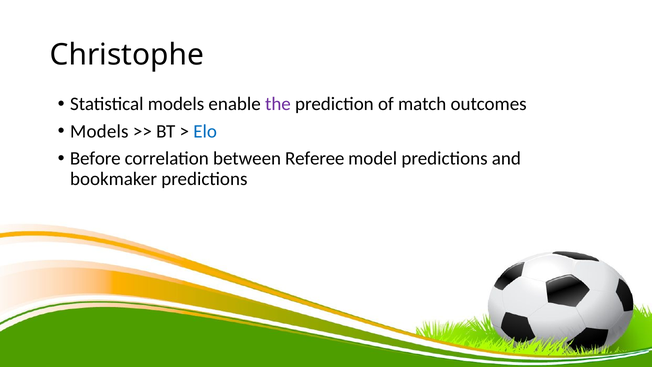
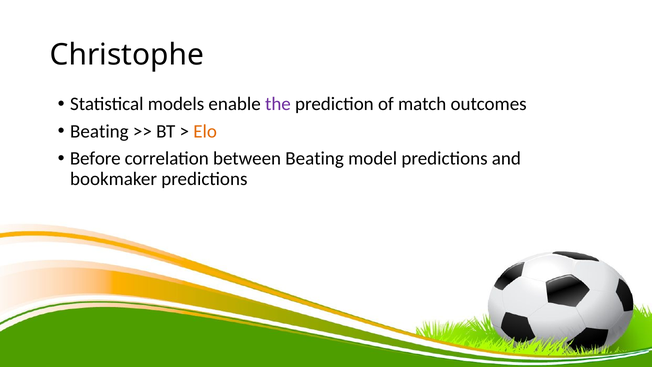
Models: Models -> Beating (99, 131)
Elo colour: blue -> orange (205, 131)
between Referee: Referee -> Beating (315, 159)
